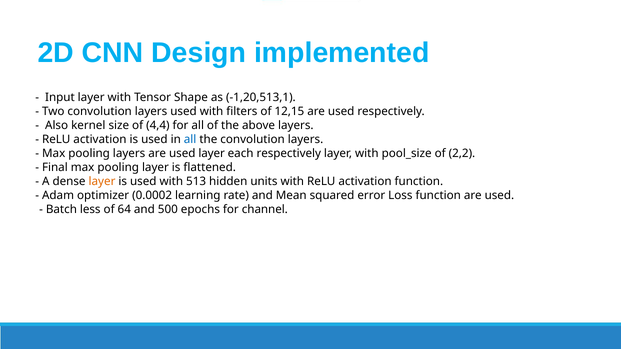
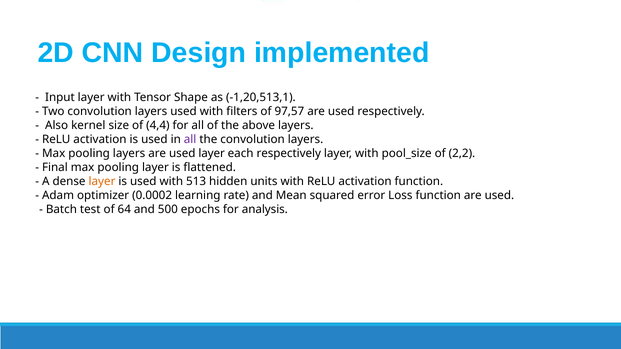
12,15: 12,15 -> 97,57 (289, 112)
all colour: blue -> purple (190, 140)
less: less -> test (90, 210)
channel: channel -> analysis (265, 210)
